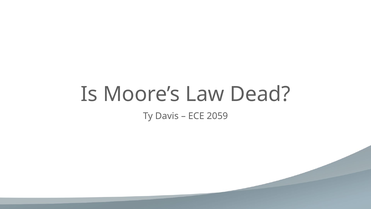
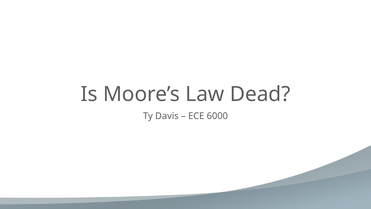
2059: 2059 -> 6000 (217, 116)
